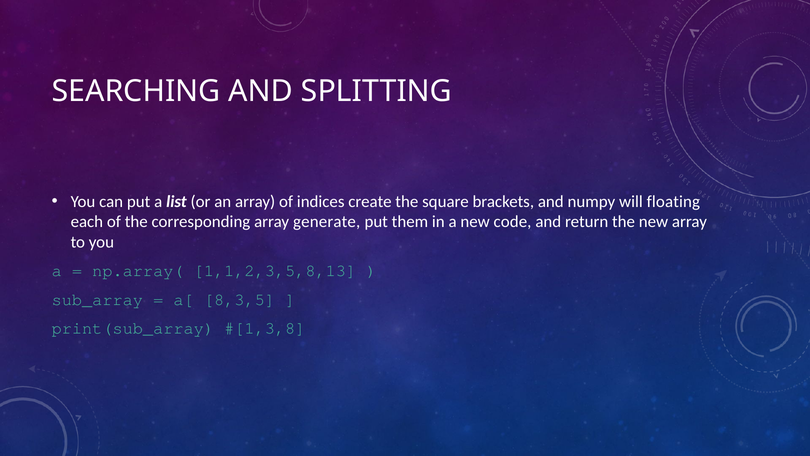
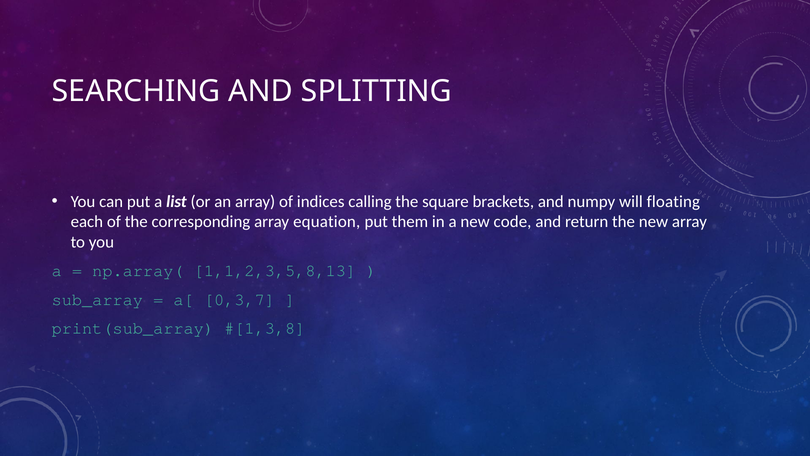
create: create -> calling (370, 201)
generate: generate -> equation (327, 222)
8,3,5: 8,3,5 -> 0,3,7 (239, 299)
